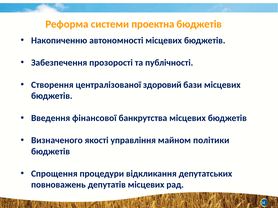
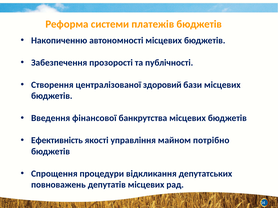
проектна: проектна -> платежів (153, 24)
Визначеного: Визначеного -> Ефективність (57, 141)
політики: політики -> потрібно (211, 141)
